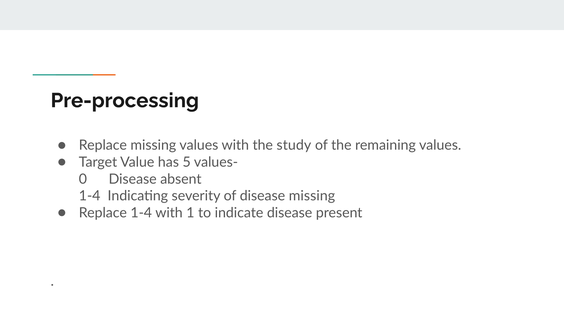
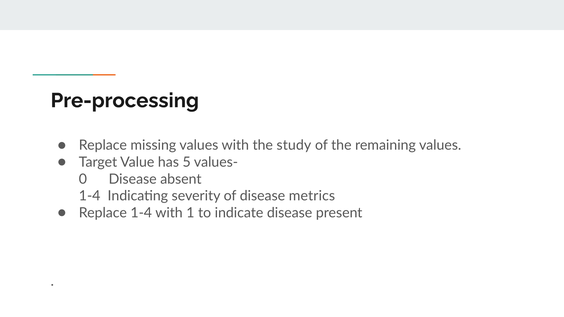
disease missing: missing -> metrics (312, 196)
